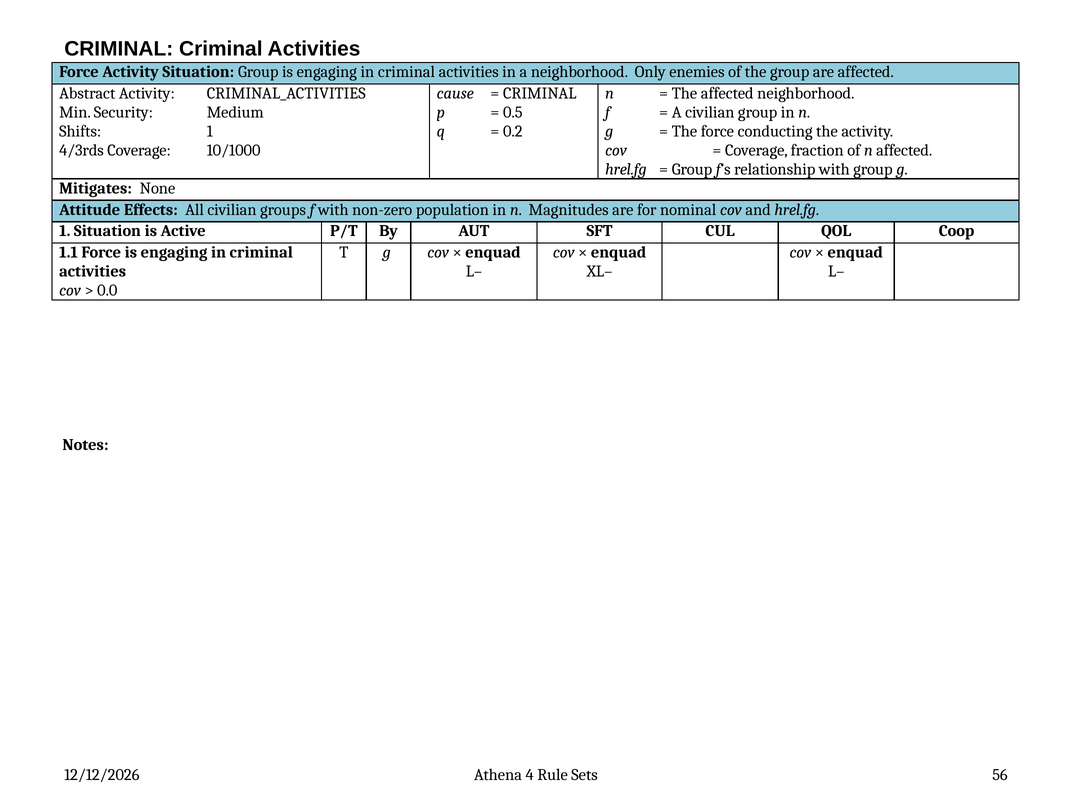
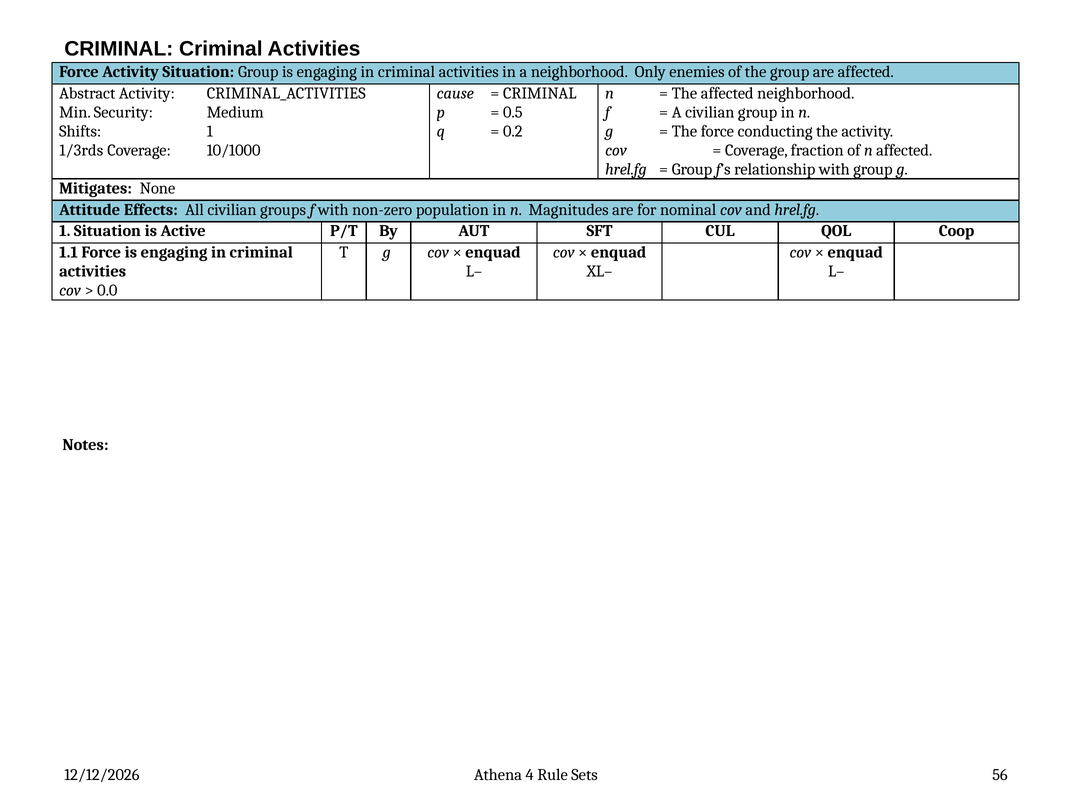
4/3rds: 4/3rds -> 1/3rds (81, 150)
